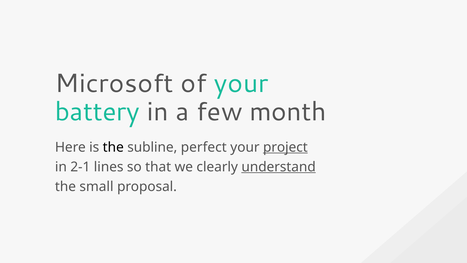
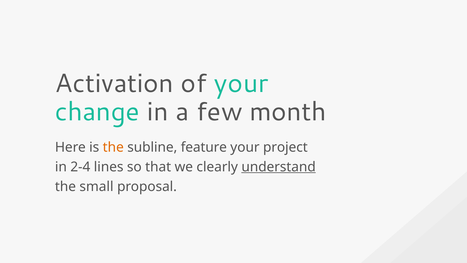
Microsoft: Microsoft -> Activation (114, 83)
battery: battery -> change (97, 112)
the colour: black -> orange (113, 147)
perfect: perfect -> feature (204, 147)
project underline: present -> none (285, 147)
2-1: 2-1 -> 2-4 (80, 167)
